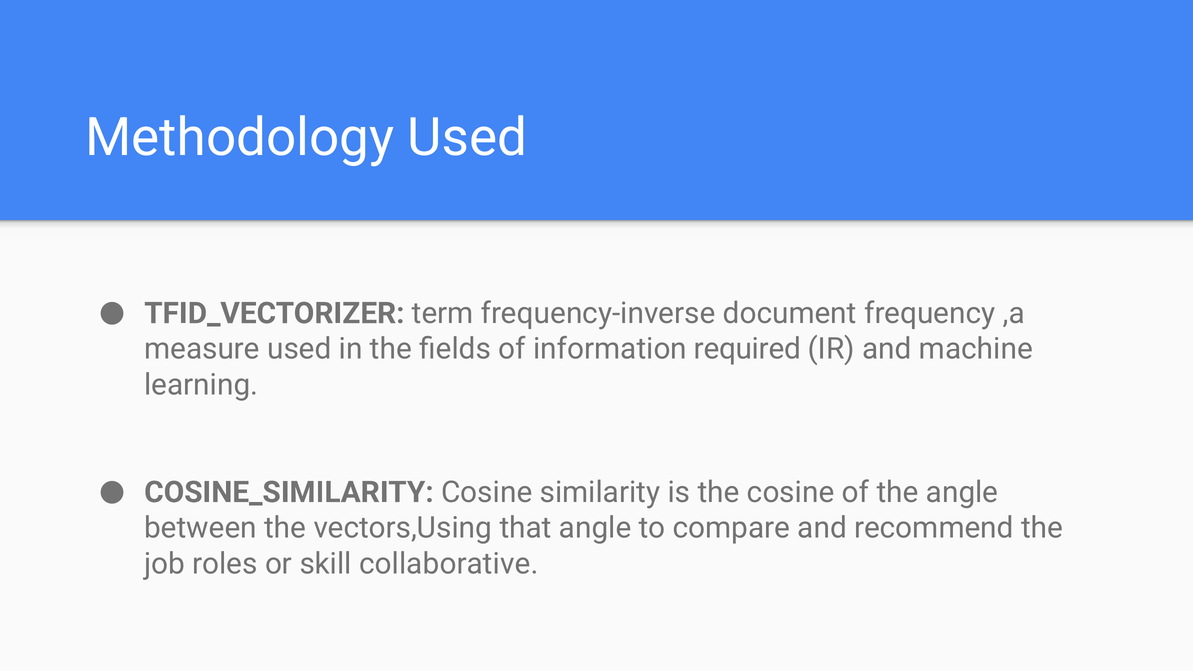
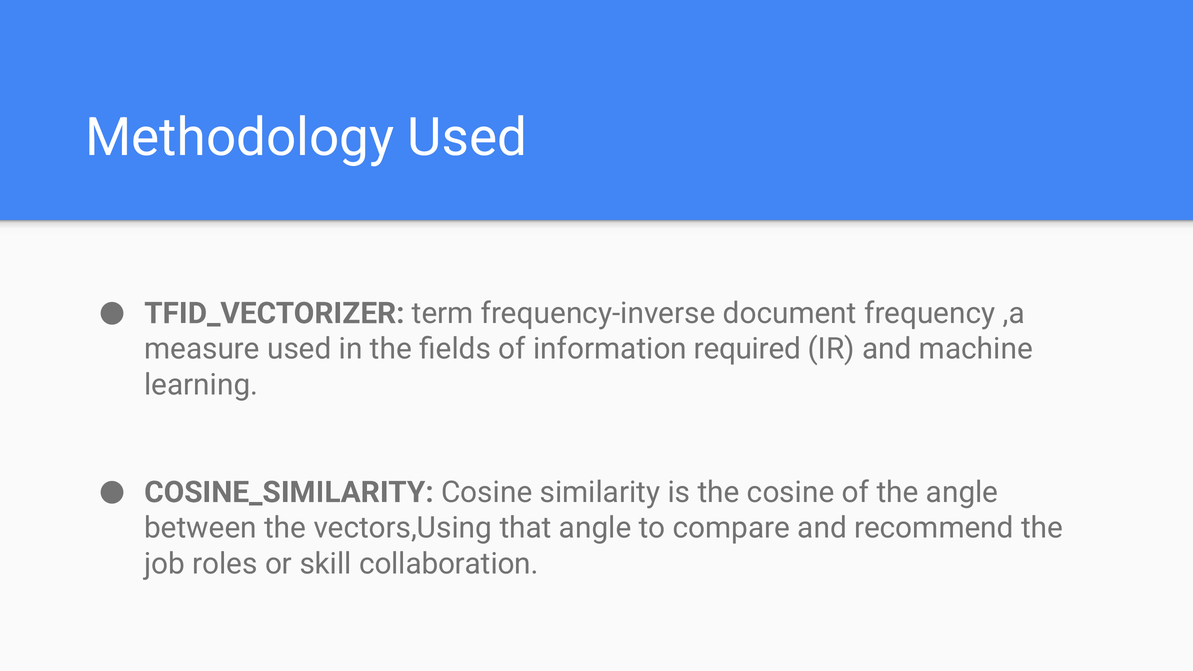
collaborative: collaborative -> collaboration (449, 564)
